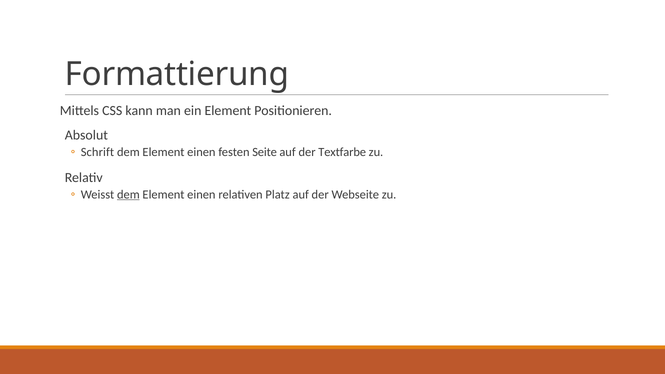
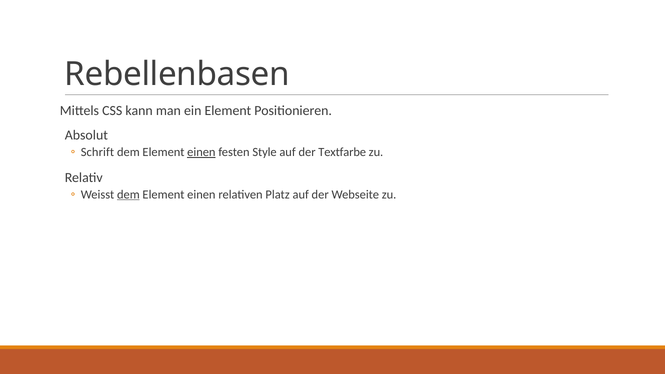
Formattierung: Formattierung -> Rebellenbasen (177, 75)
einen underline: none -> present (201, 152)
Seite: Seite -> Style (265, 152)
